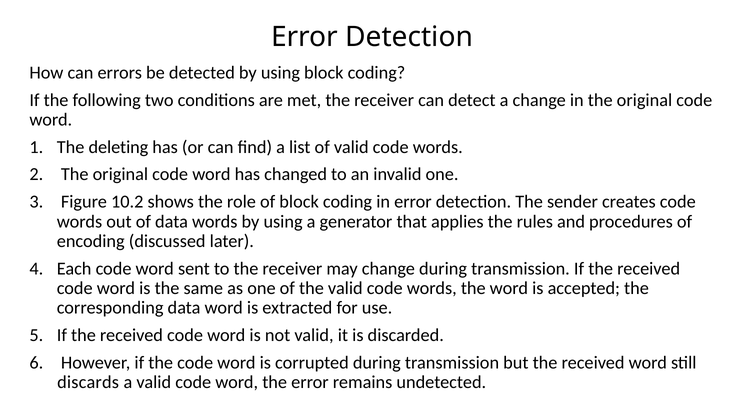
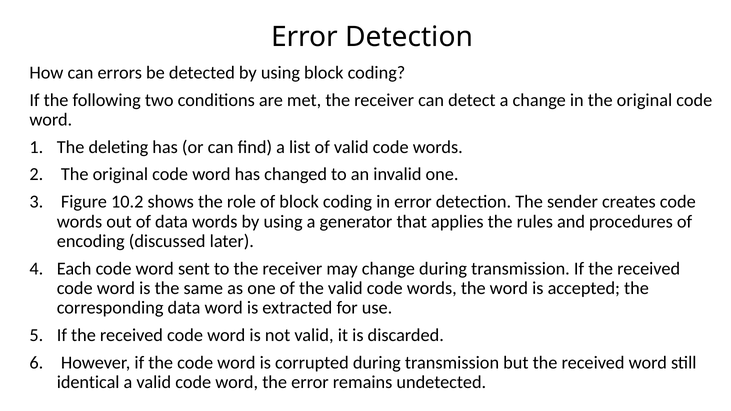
discards: discards -> identical (88, 383)
